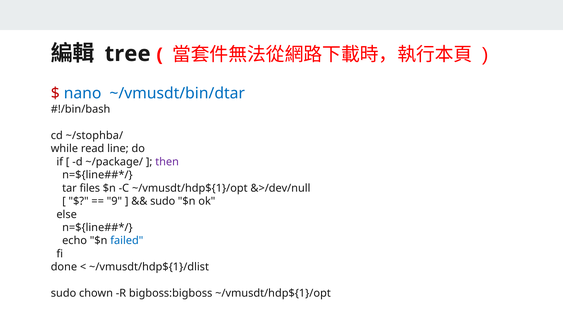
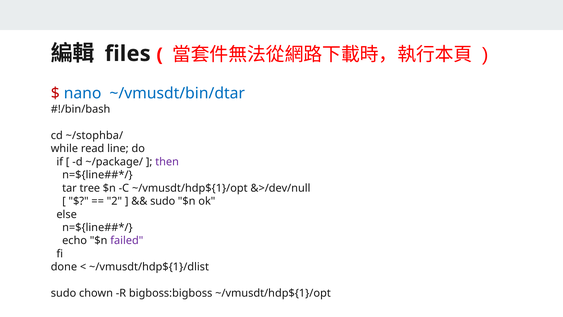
tree: tree -> files (128, 54)
files: files -> tree (90, 188)
9: 9 -> 2 (114, 201)
failed colour: blue -> purple (127, 240)
